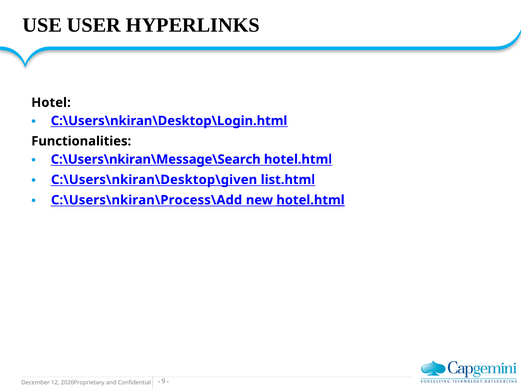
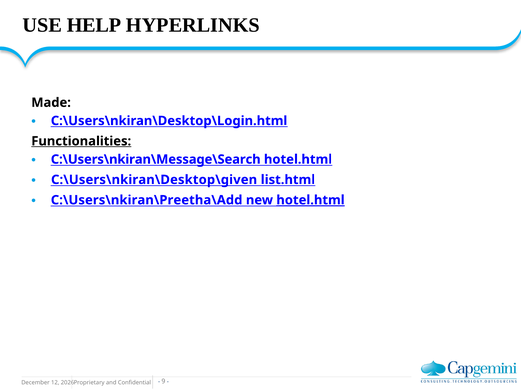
USER: USER -> HELP (94, 25)
Hotel: Hotel -> Made (51, 103)
Functionalities underline: none -> present (81, 141)
C:\Users\nkiran\Process\Add: C:\Users\nkiran\Process\Add -> C:\Users\nkiran\Preetha\Add (147, 200)
